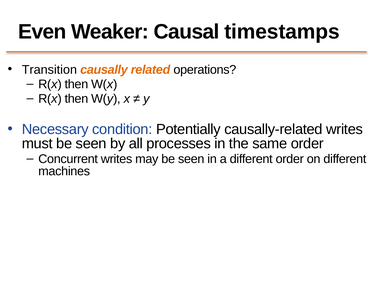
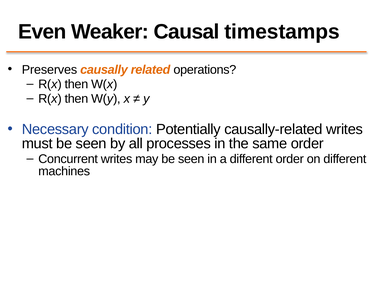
Transition: Transition -> Preserves (49, 70)
